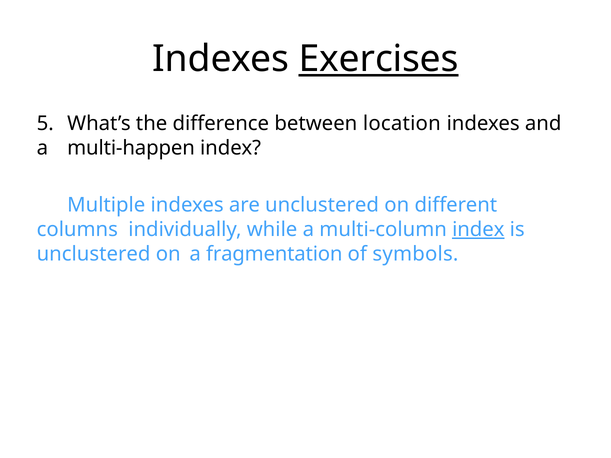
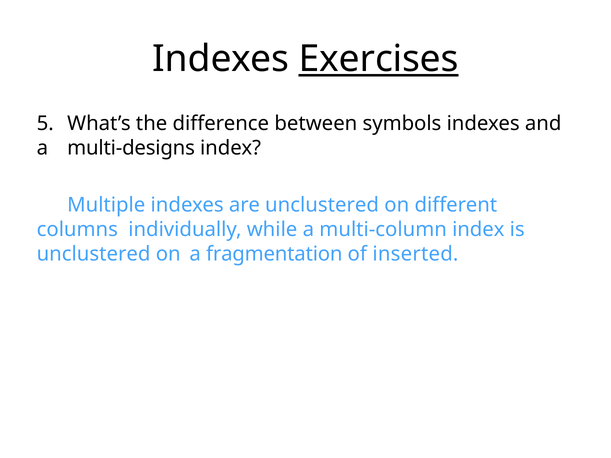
location: location -> symbols (402, 124)
multi-happen: multi-happen -> multi-designs (131, 148)
index underline: present -> none (478, 230)
symbols: symbols -> inserted (415, 254)
